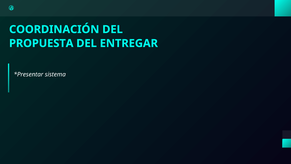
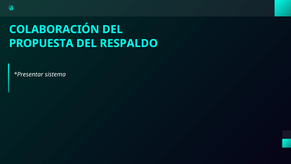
COORDINACIÓN: COORDINACIÓN -> COLABORACIÓN (54, 29)
ENTREGAR: ENTREGAR -> RESPALDO (129, 43)
